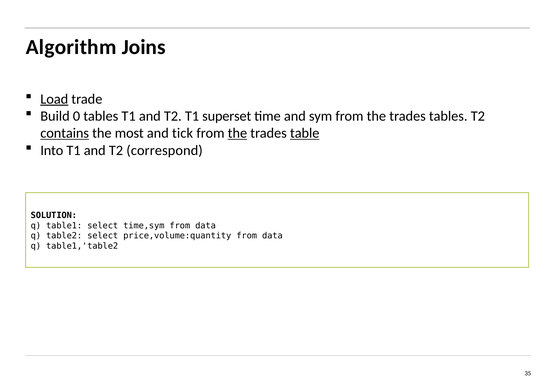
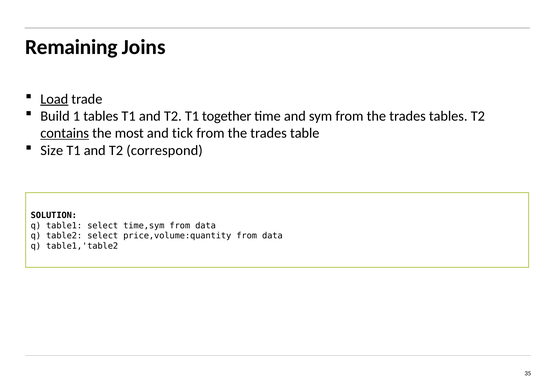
Algorithm: Algorithm -> Remaining (71, 47)
0: 0 -> 1 (76, 116)
superset: superset -> together (227, 116)
the underline: present -> none (237, 133)
table underline: present -> none (305, 133)
Into: Into -> Size (52, 150)
